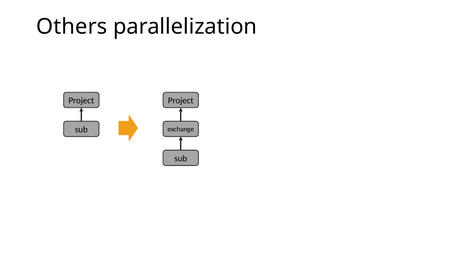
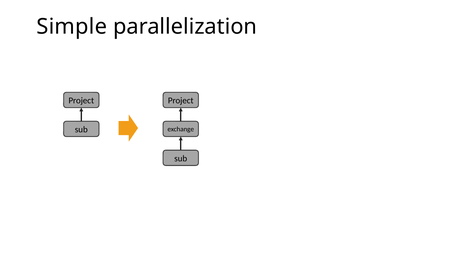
Others: Others -> Simple (72, 26)
